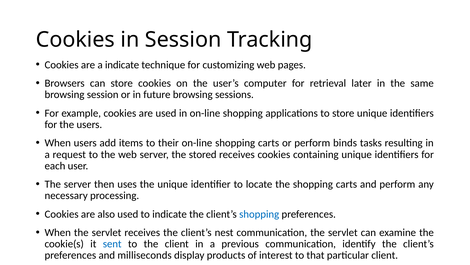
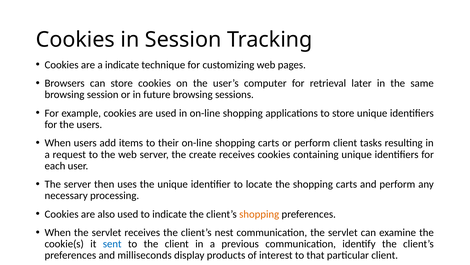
perform binds: binds -> client (345, 143)
stored: stored -> create (203, 154)
shopping colour: blue -> orange (259, 214)
